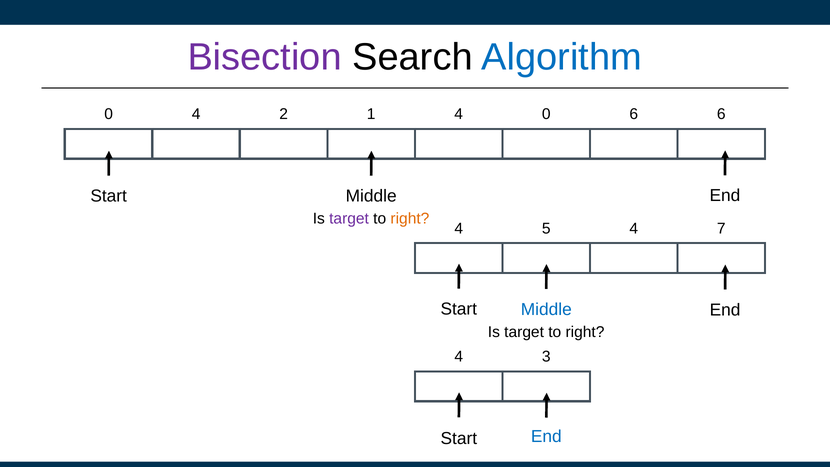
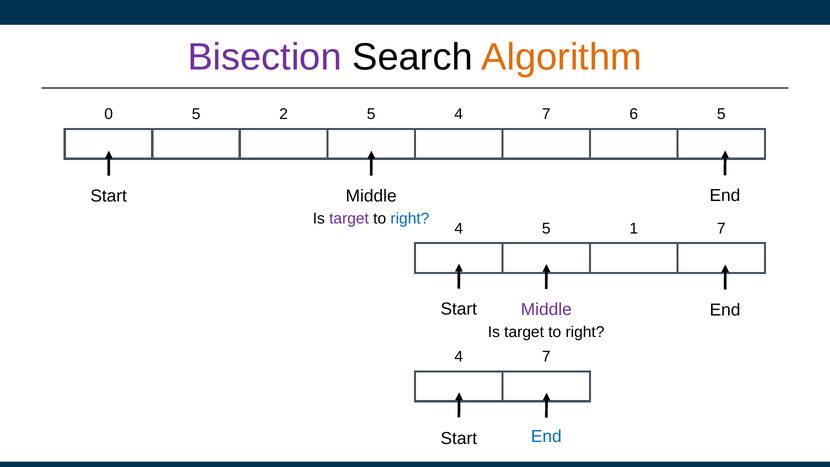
Algorithm colour: blue -> orange (562, 57)
0 4: 4 -> 5 (196, 114)
2 1: 1 -> 5 (371, 114)
0: 0 -> 7 (546, 114)
6 6: 6 -> 5 (721, 114)
right colour: orange -> blue (410, 219)
5 4: 4 -> 1 (634, 228)
Middle colour: blue -> purple (546, 309)
3: 3 -> 7 (546, 357)
